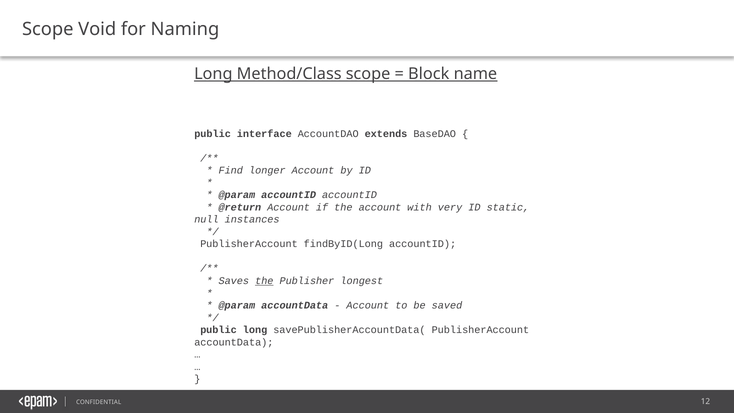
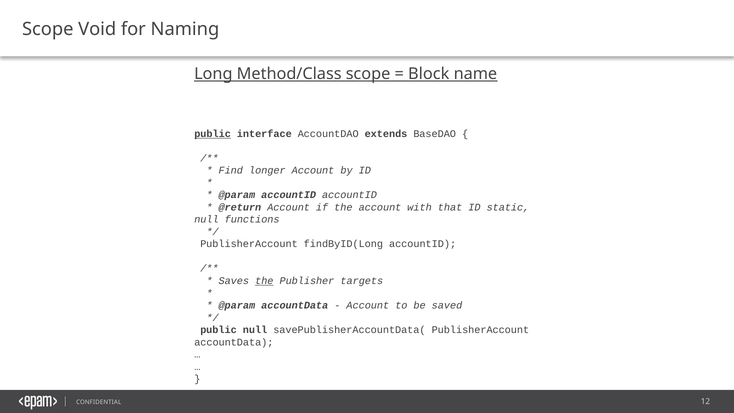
public underline: none -> present (213, 134)
very: very -> that (450, 207)
instances: instances -> functions (252, 220)
longest: longest -> targets (362, 281)
public long: long -> null (255, 330)
